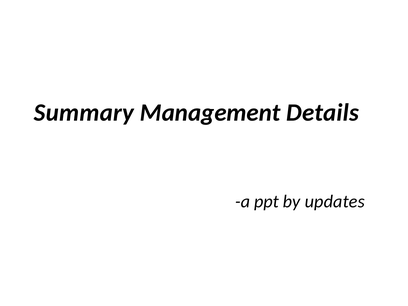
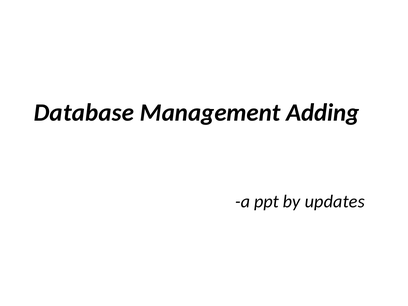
Summary: Summary -> Database (84, 113)
Details: Details -> Adding (323, 113)
